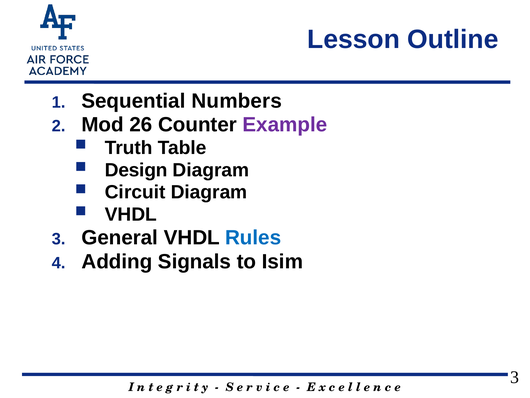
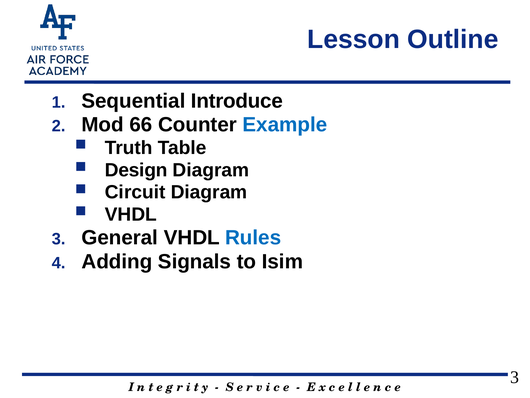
Numbers: Numbers -> Introduce (237, 101)
26: 26 -> 66 (141, 125)
Example colour: purple -> blue (285, 125)
